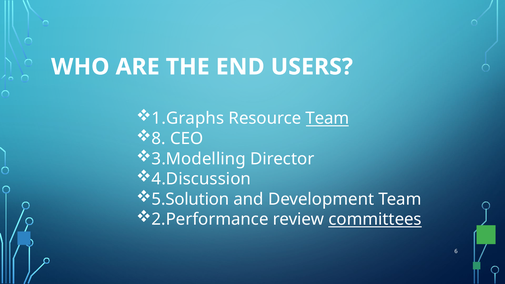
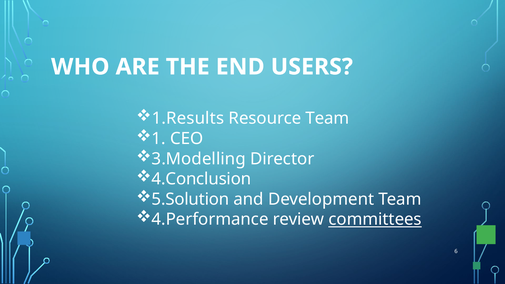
1.Graphs: 1.Graphs -> 1.Results (188, 118)
Team underline: present -> none (327, 118)
8: 8 -> 1 (159, 139)
4.Discussion: 4.Discussion -> 4.Conclusion (201, 179)
2.Performance: 2.Performance -> 4.Performance (210, 219)
